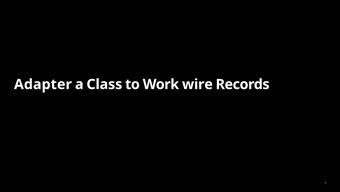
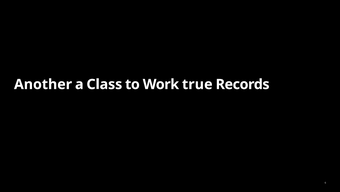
Adapter: Adapter -> Another (43, 84)
wire: wire -> true (197, 84)
